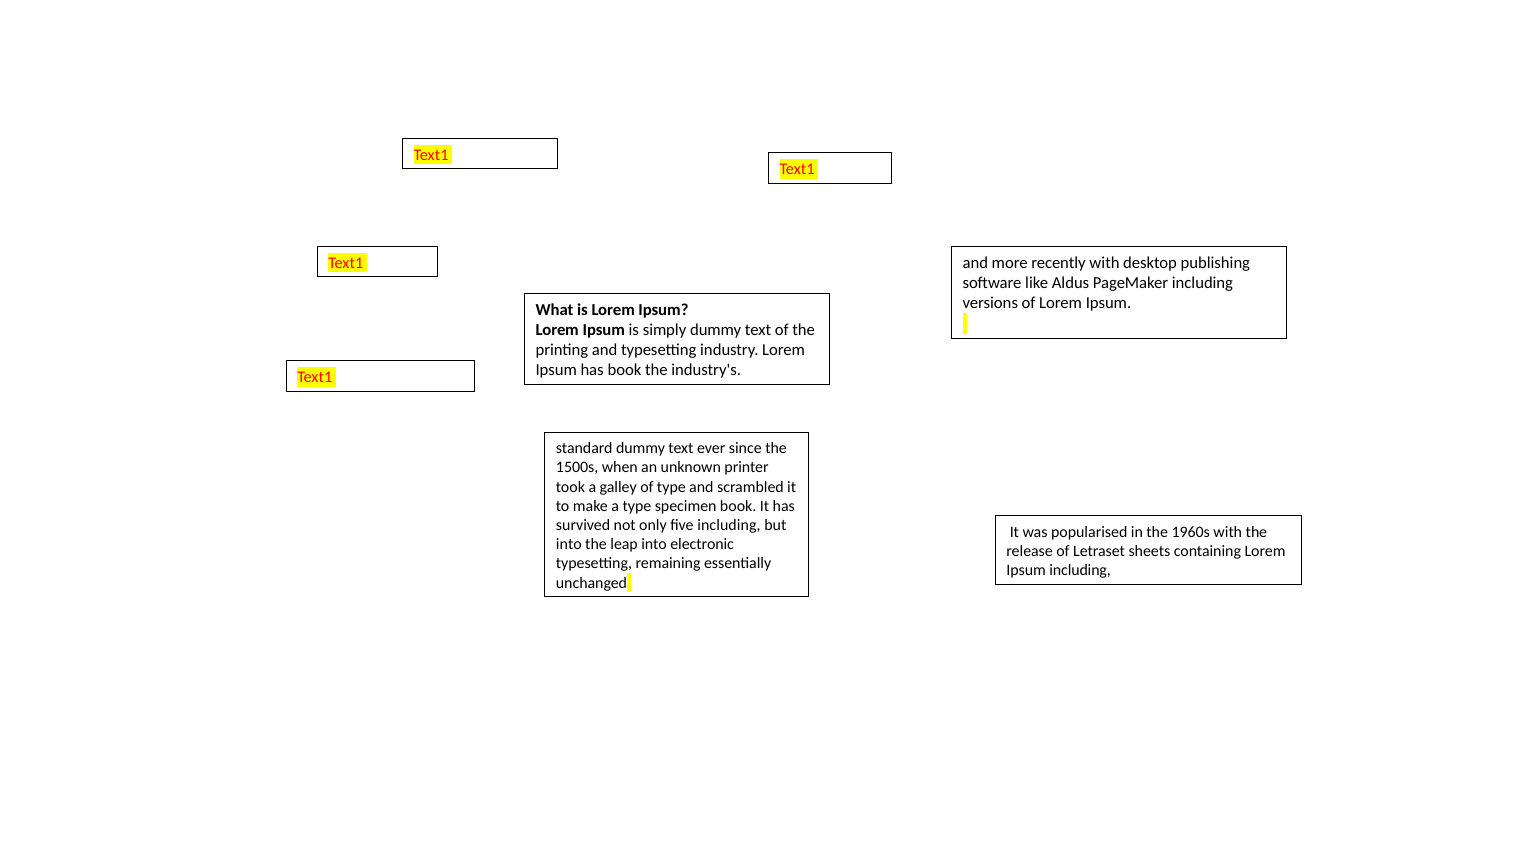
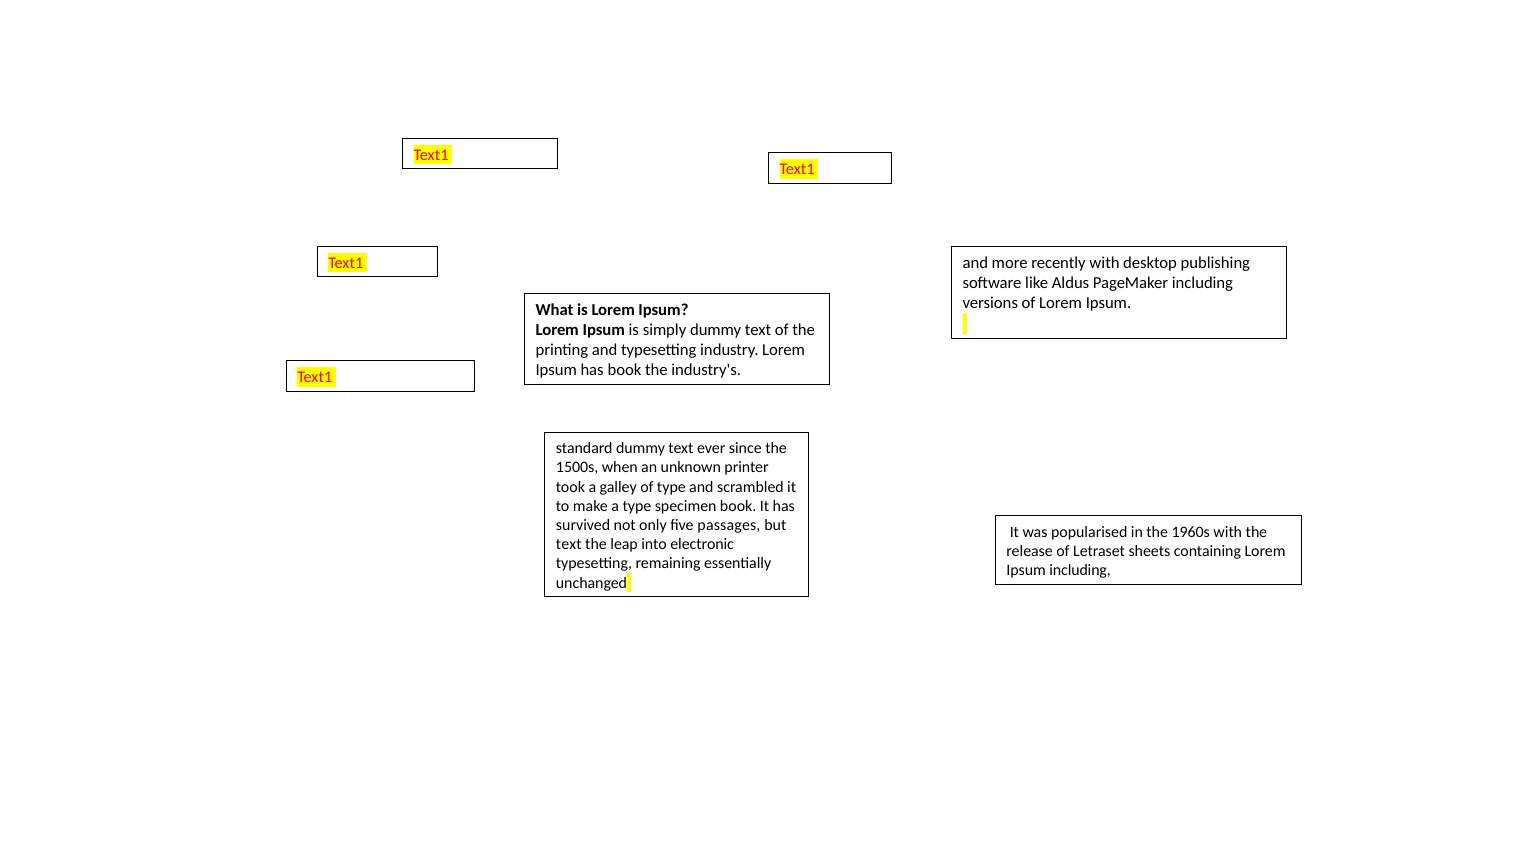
five including: including -> passages (729, 525)
into: into -> text (569, 544)
